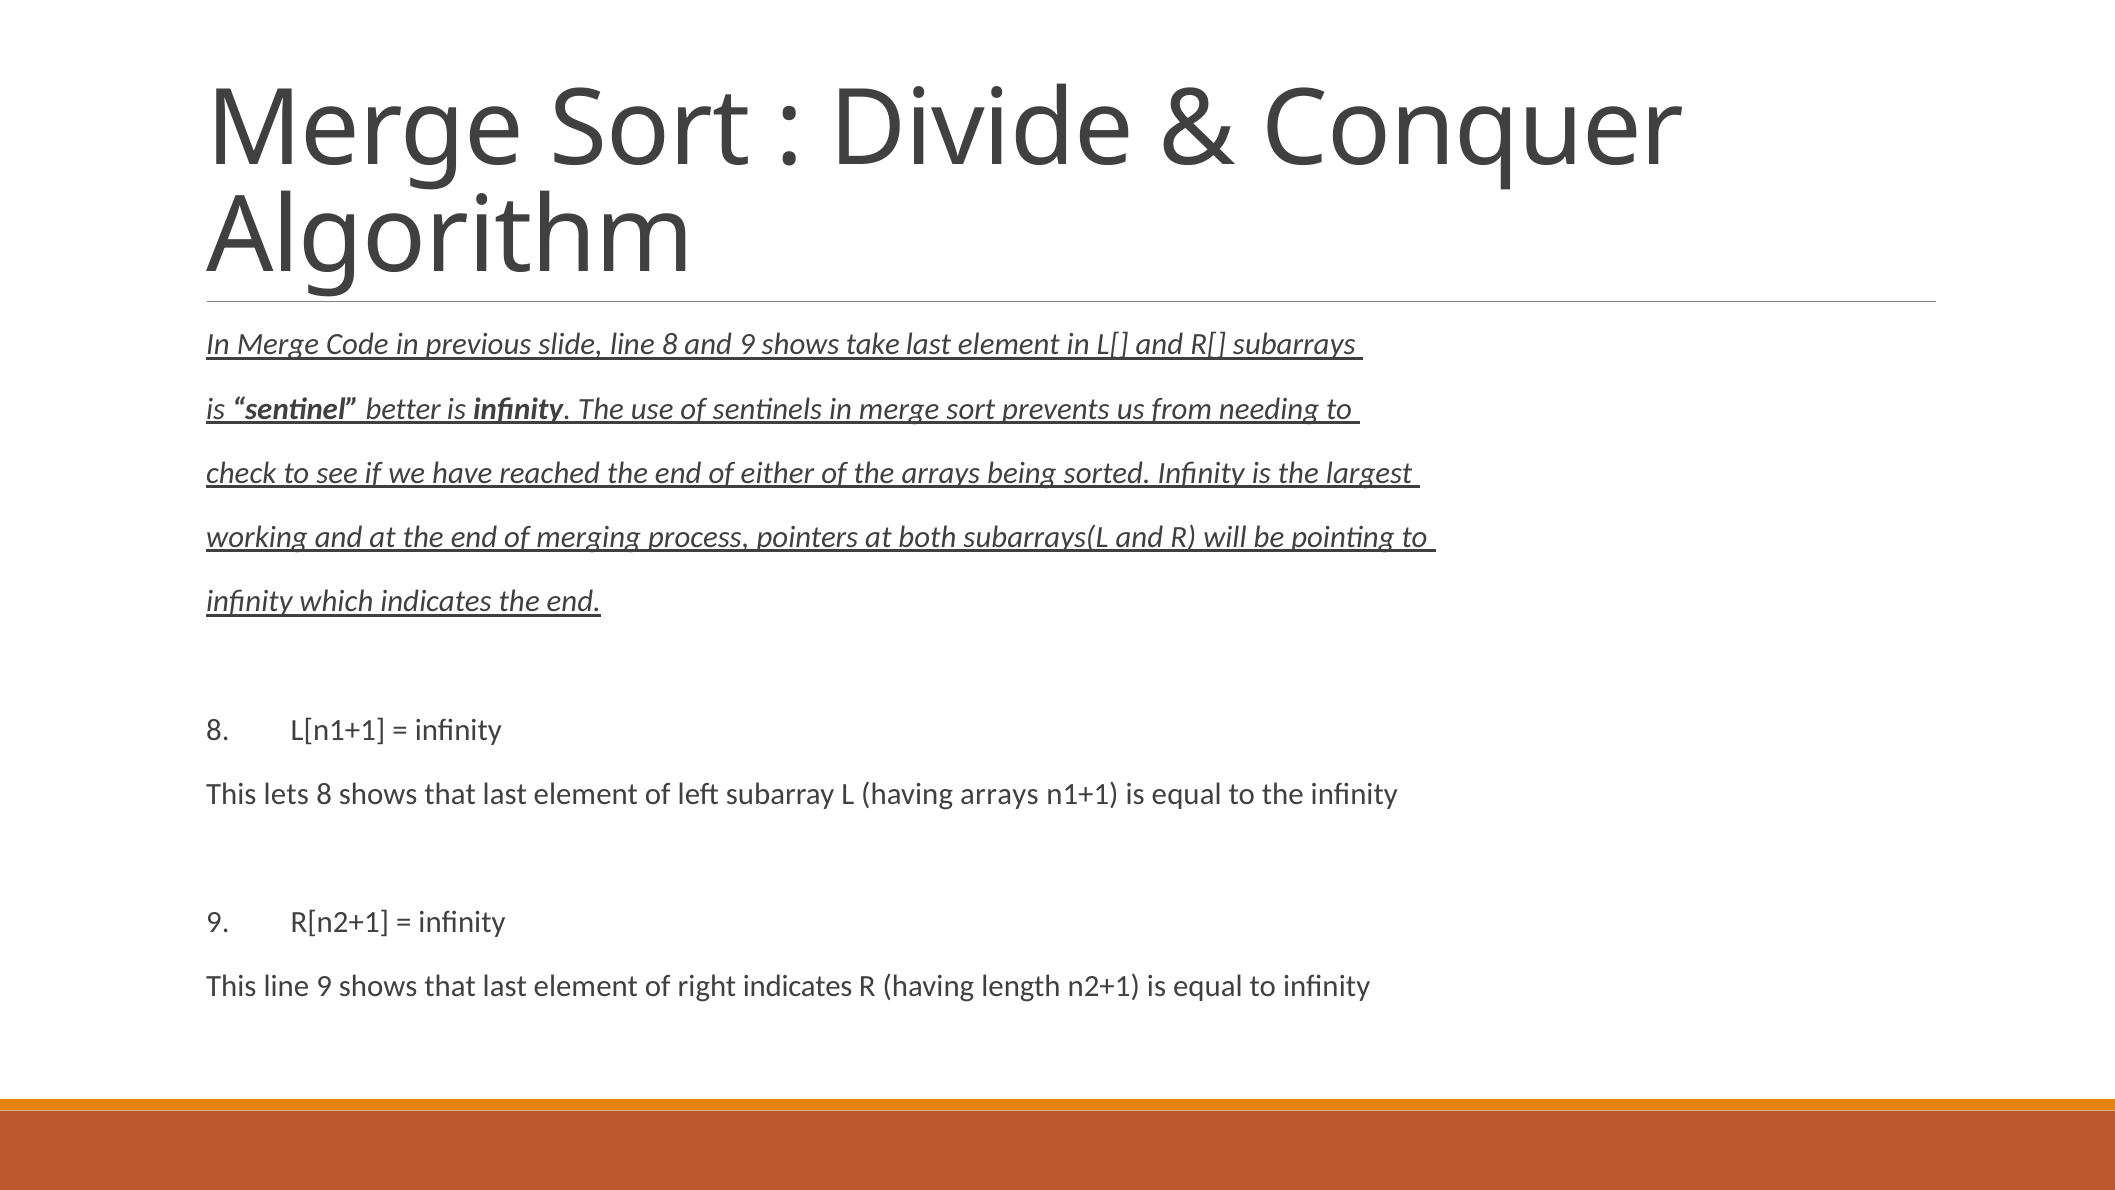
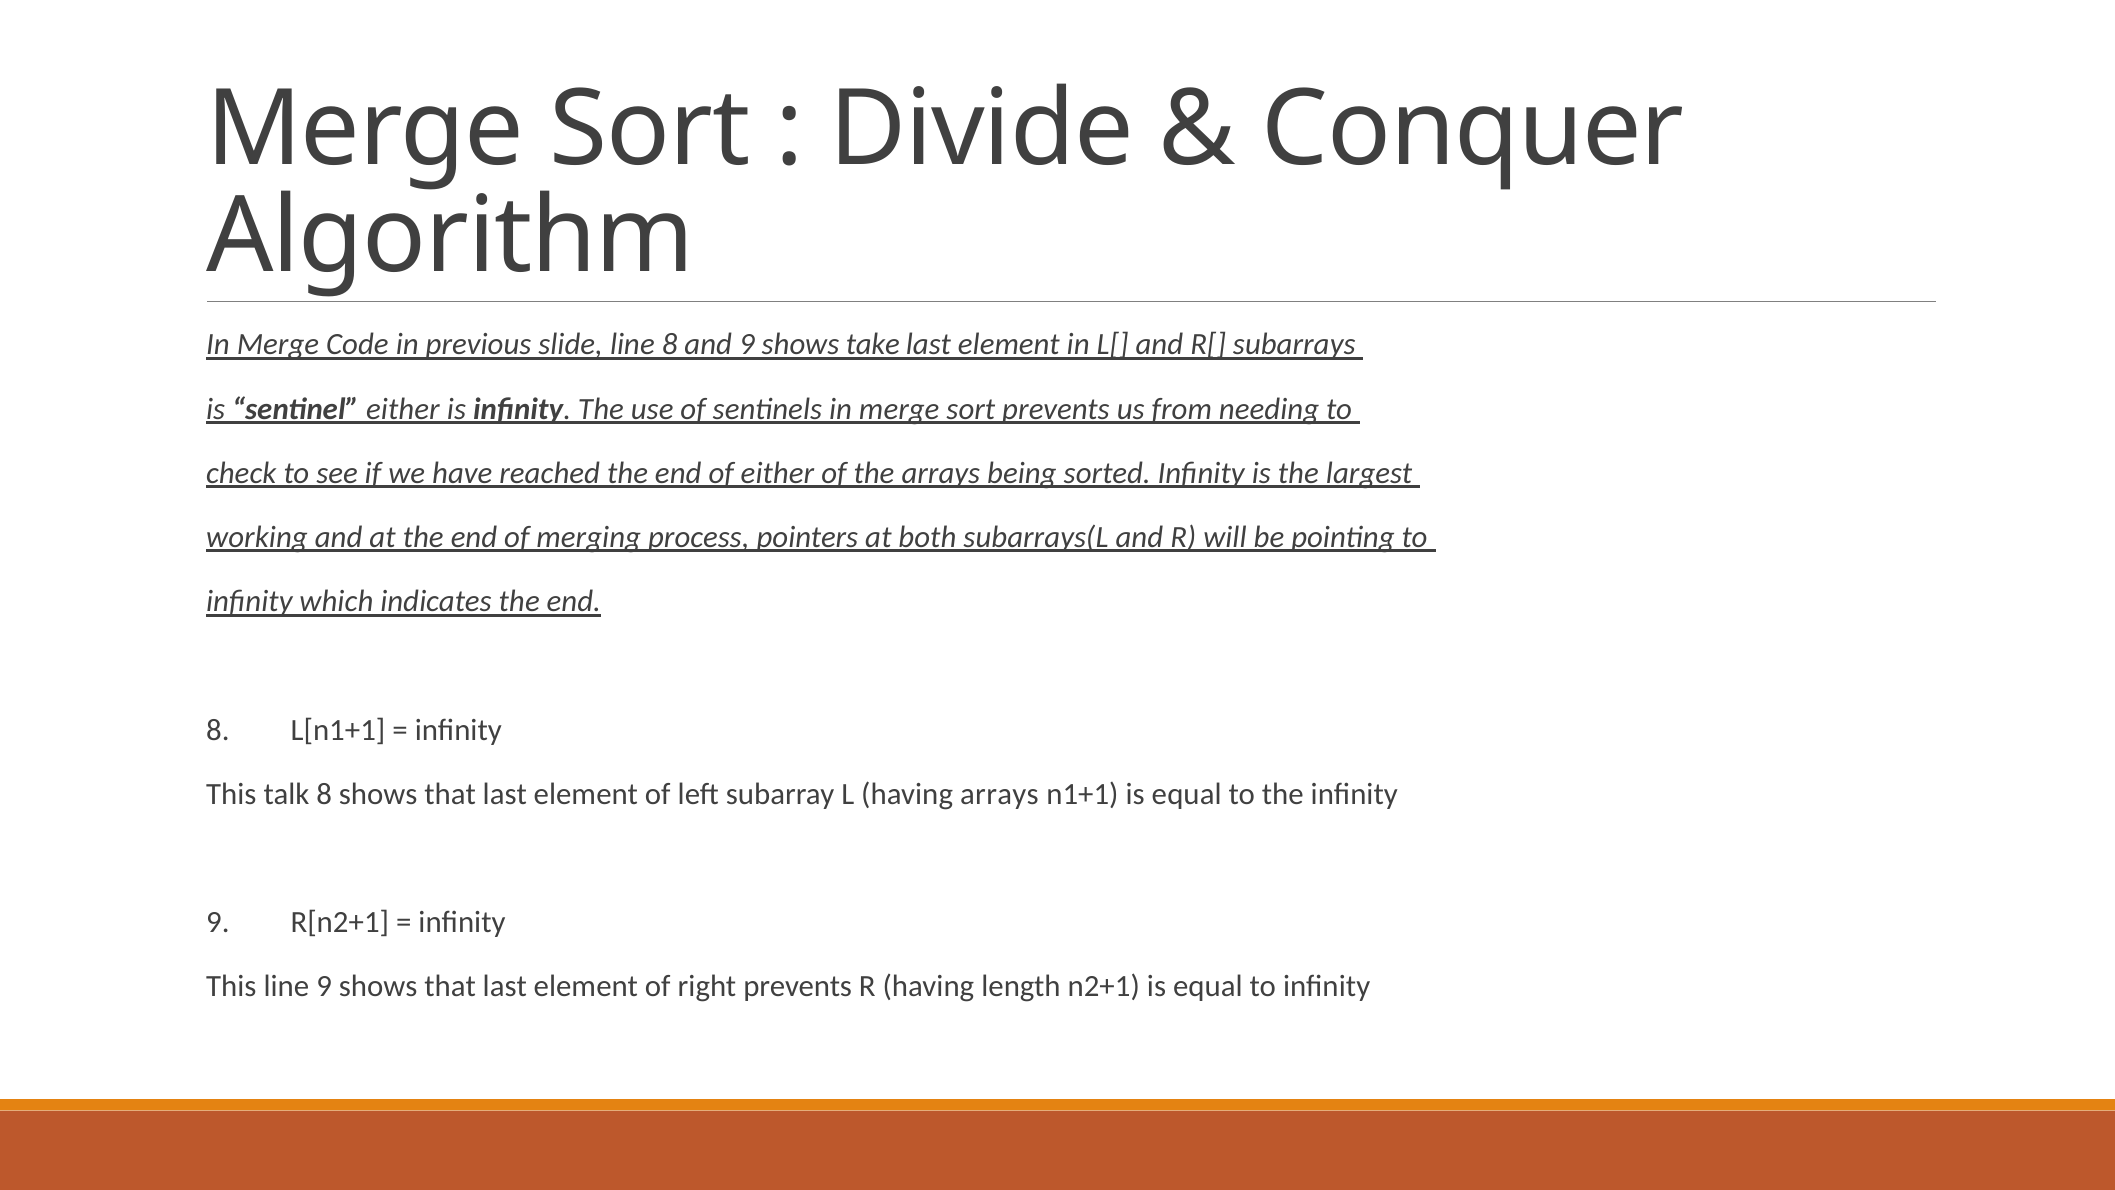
sentinel better: better -> either (403, 409)
lets: lets -> talk (286, 794)
right indicates: indicates -> prevents (798, 986)
